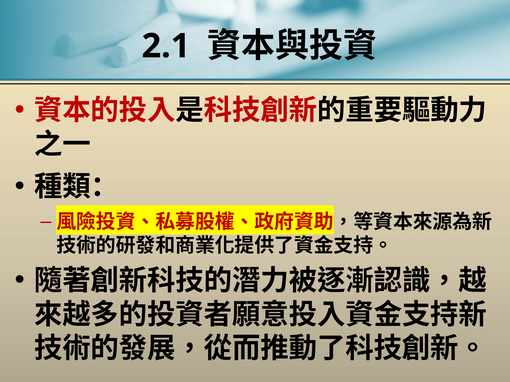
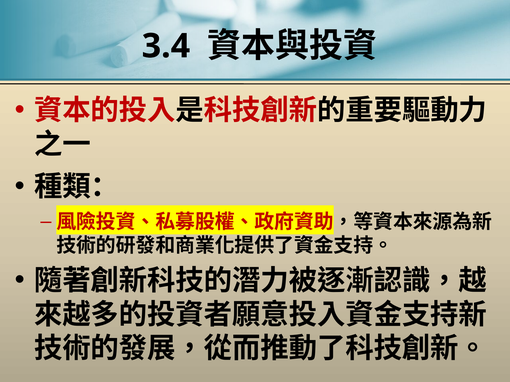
2.1: 2.1 -> 3.4 (166, 46)
